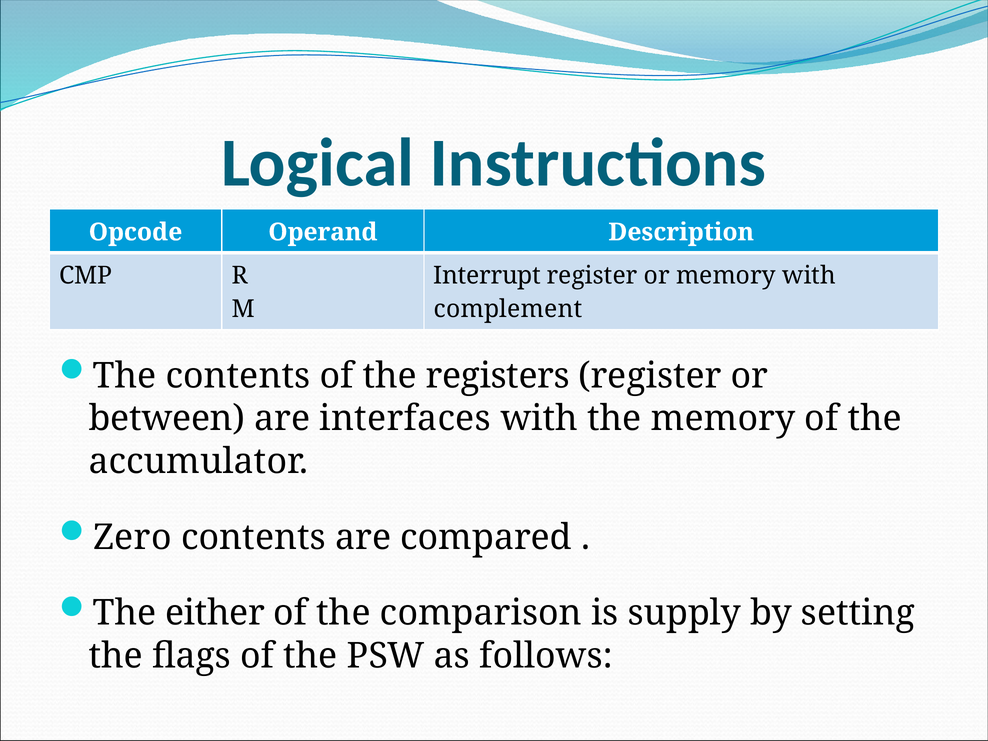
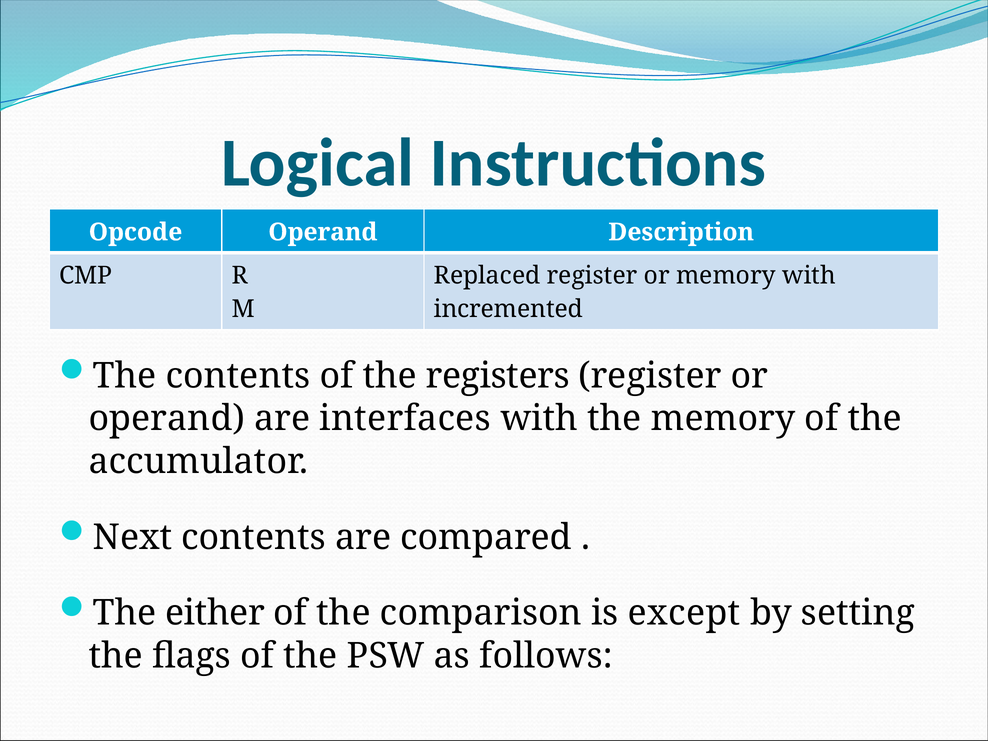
Interrupt: Interrupt -> Replaced (487, 276)
complement: complement -> incremented (508, 309)
between: between -> operand (167, 419)
Zero: Zero -> Next (133, 537)
supply: supply -> except (684, 613)
